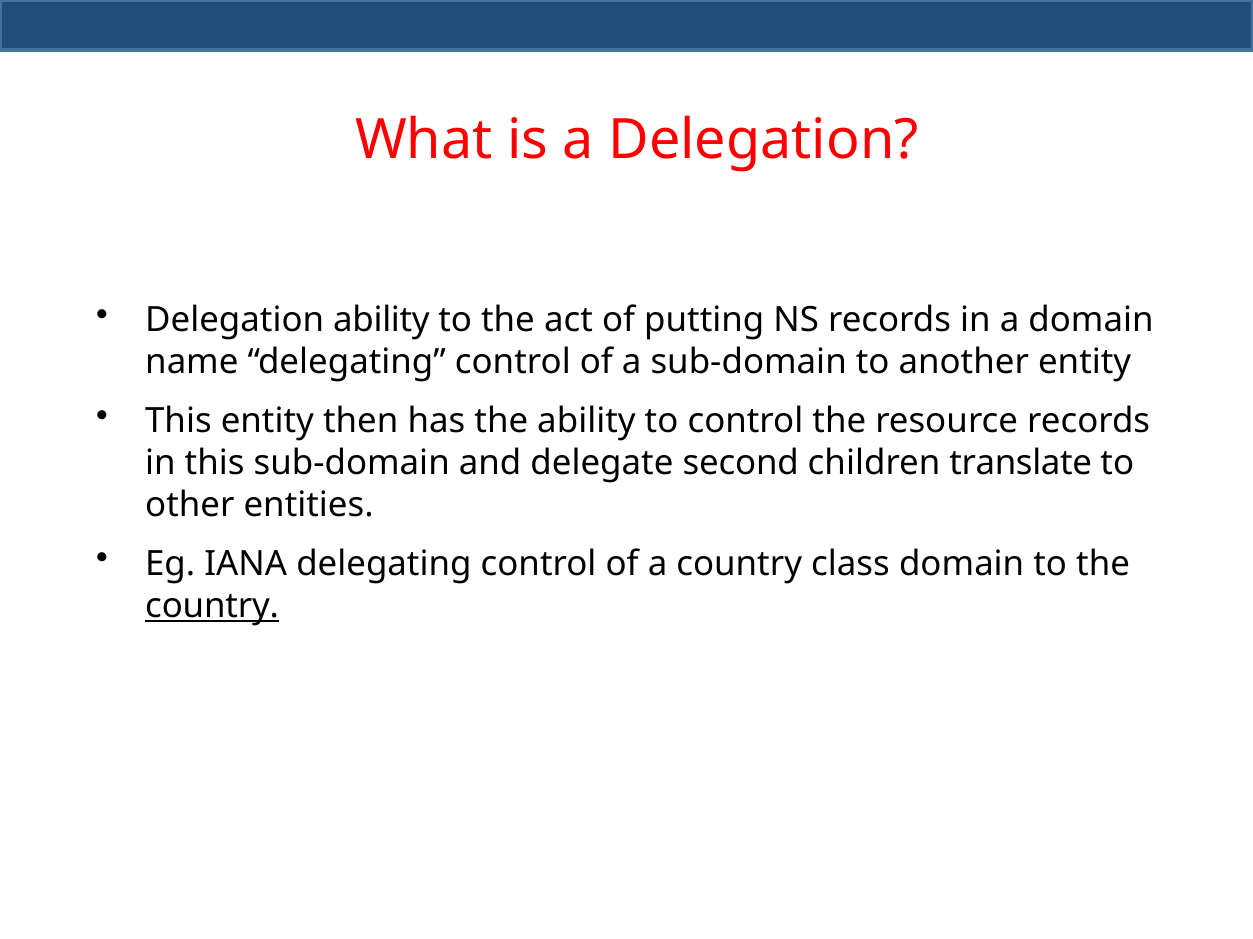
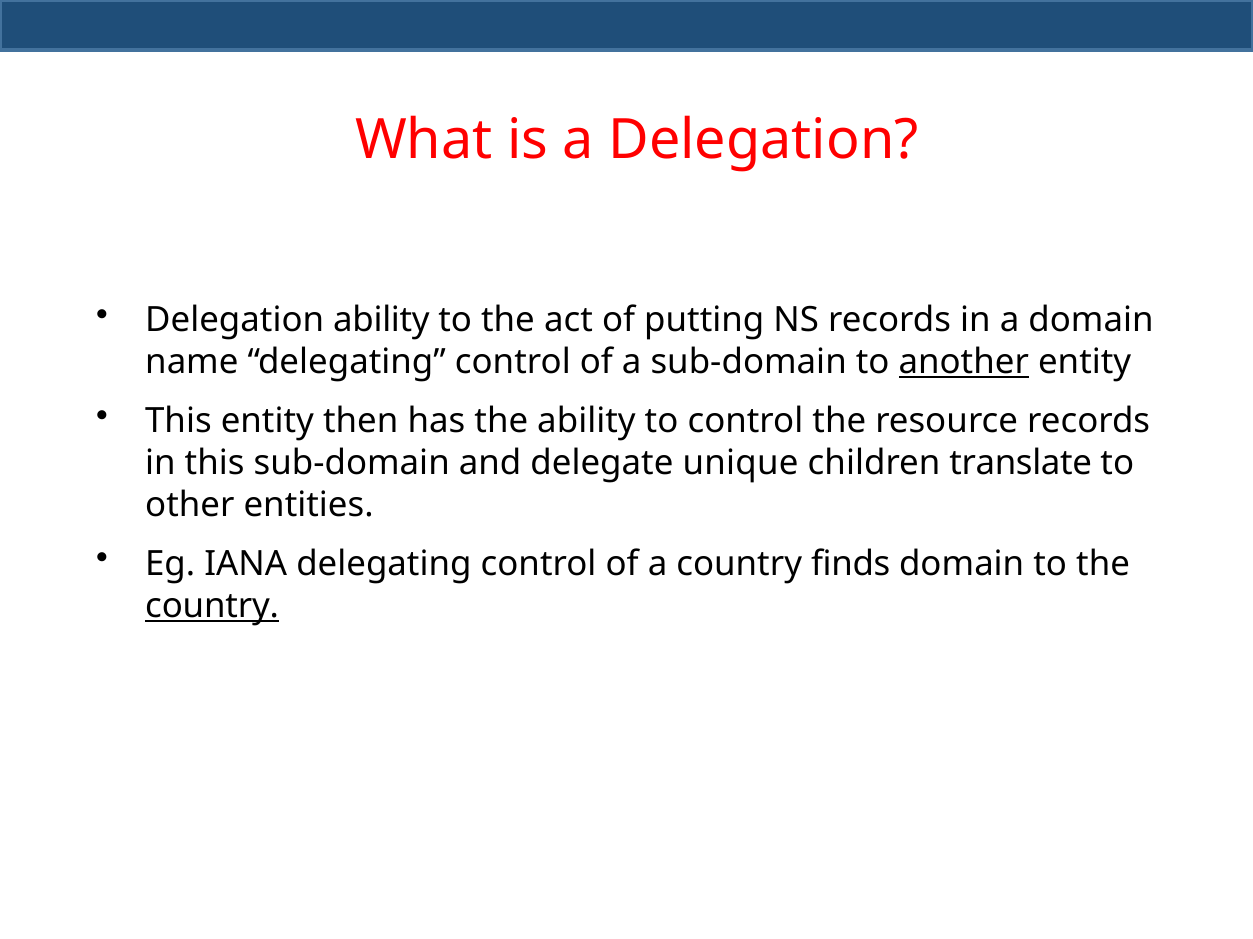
another underline: none -> present (964, 362)
second: second -> unique (741, 463)
class: class -> finds (851, 564)
